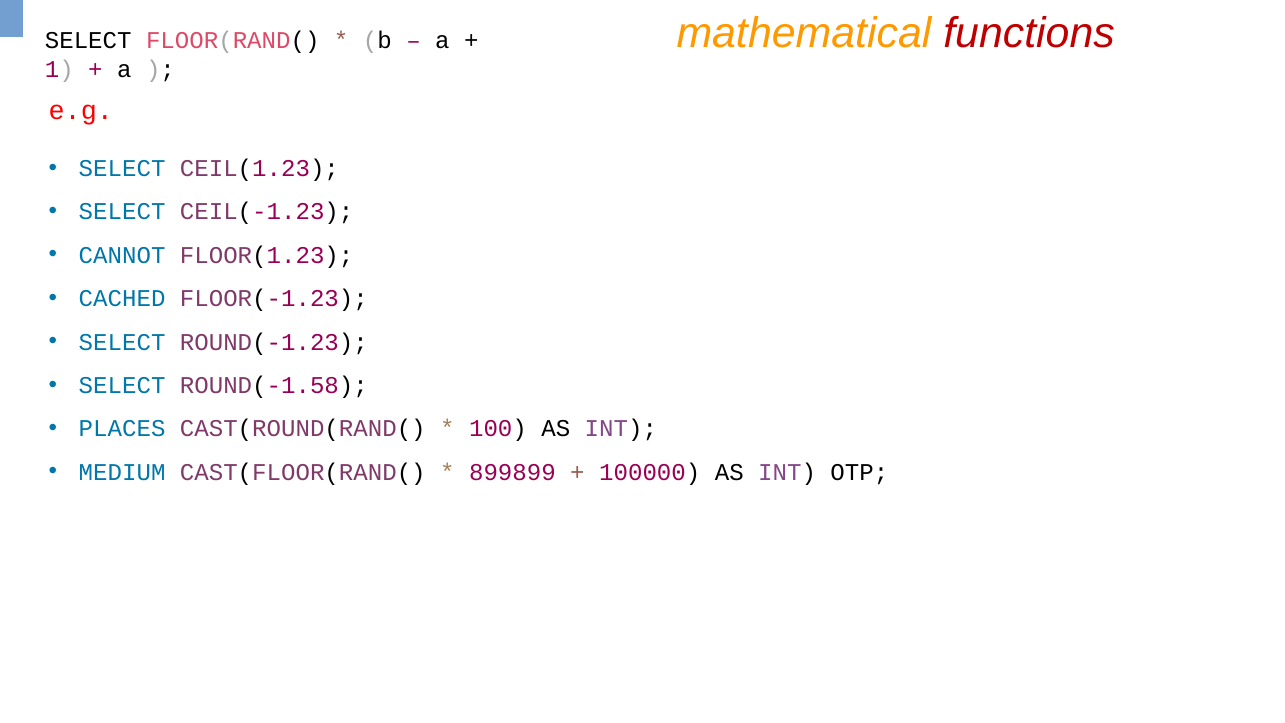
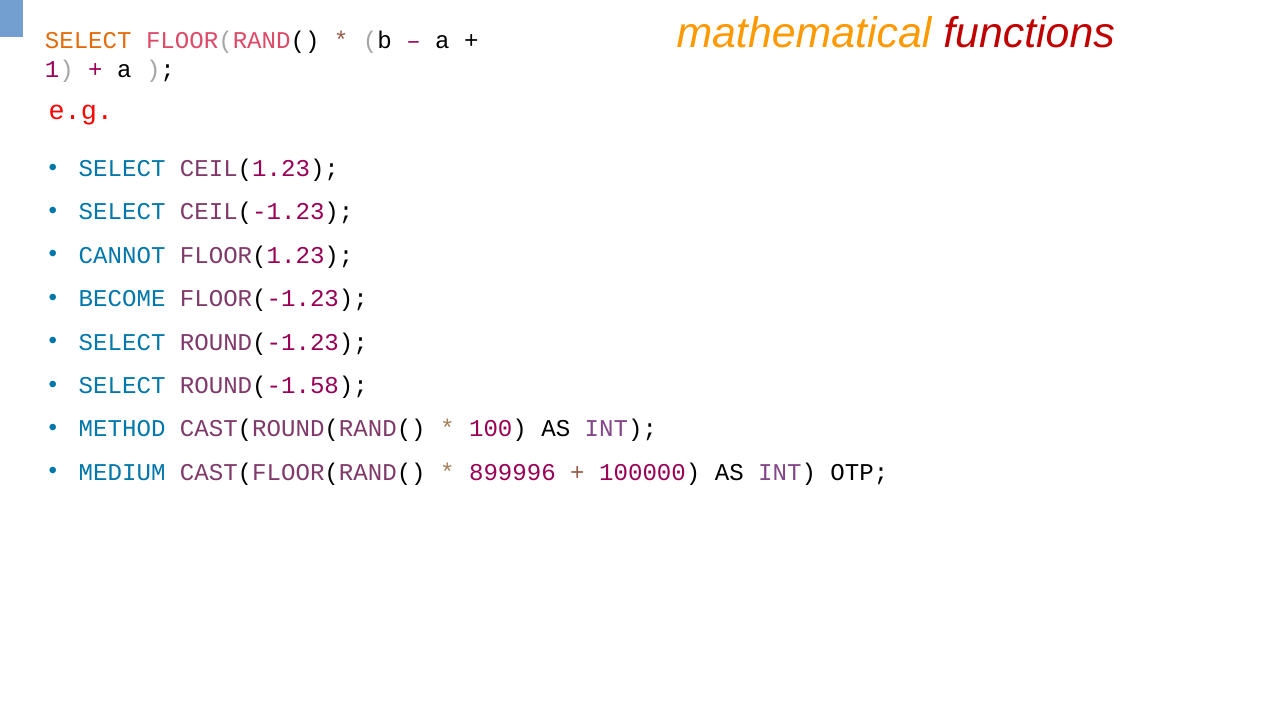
SELECT colour: black -> orange (88, 41)
CACHED: CACHED -> BECOME (122, 299)
PLACES: PLACES -> METHOD (122, 429)
899899: 899899 -> 899996 (512, 472)
